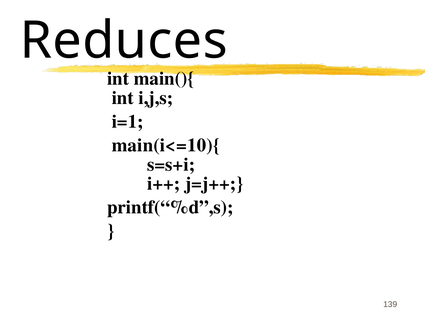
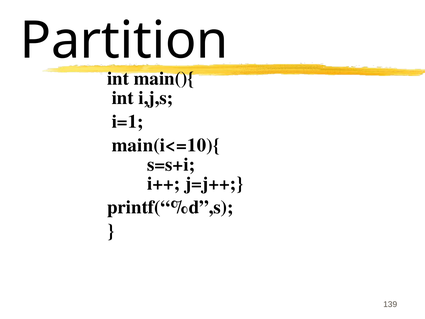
Reduces: Reduces -> Partition (124, 41)
